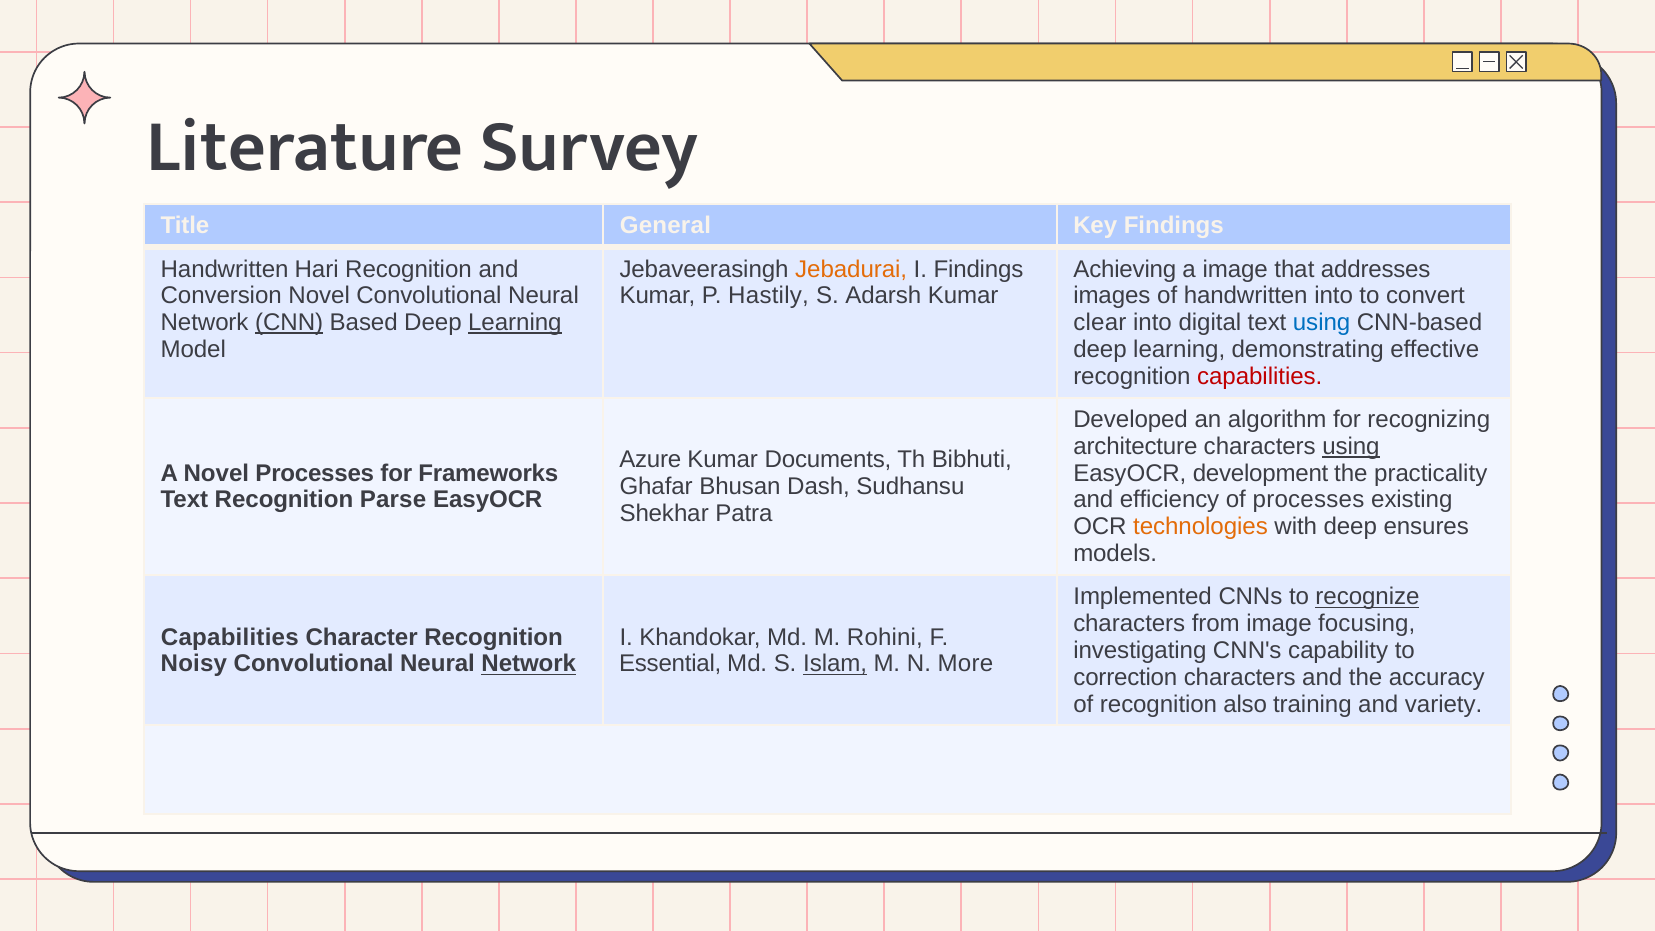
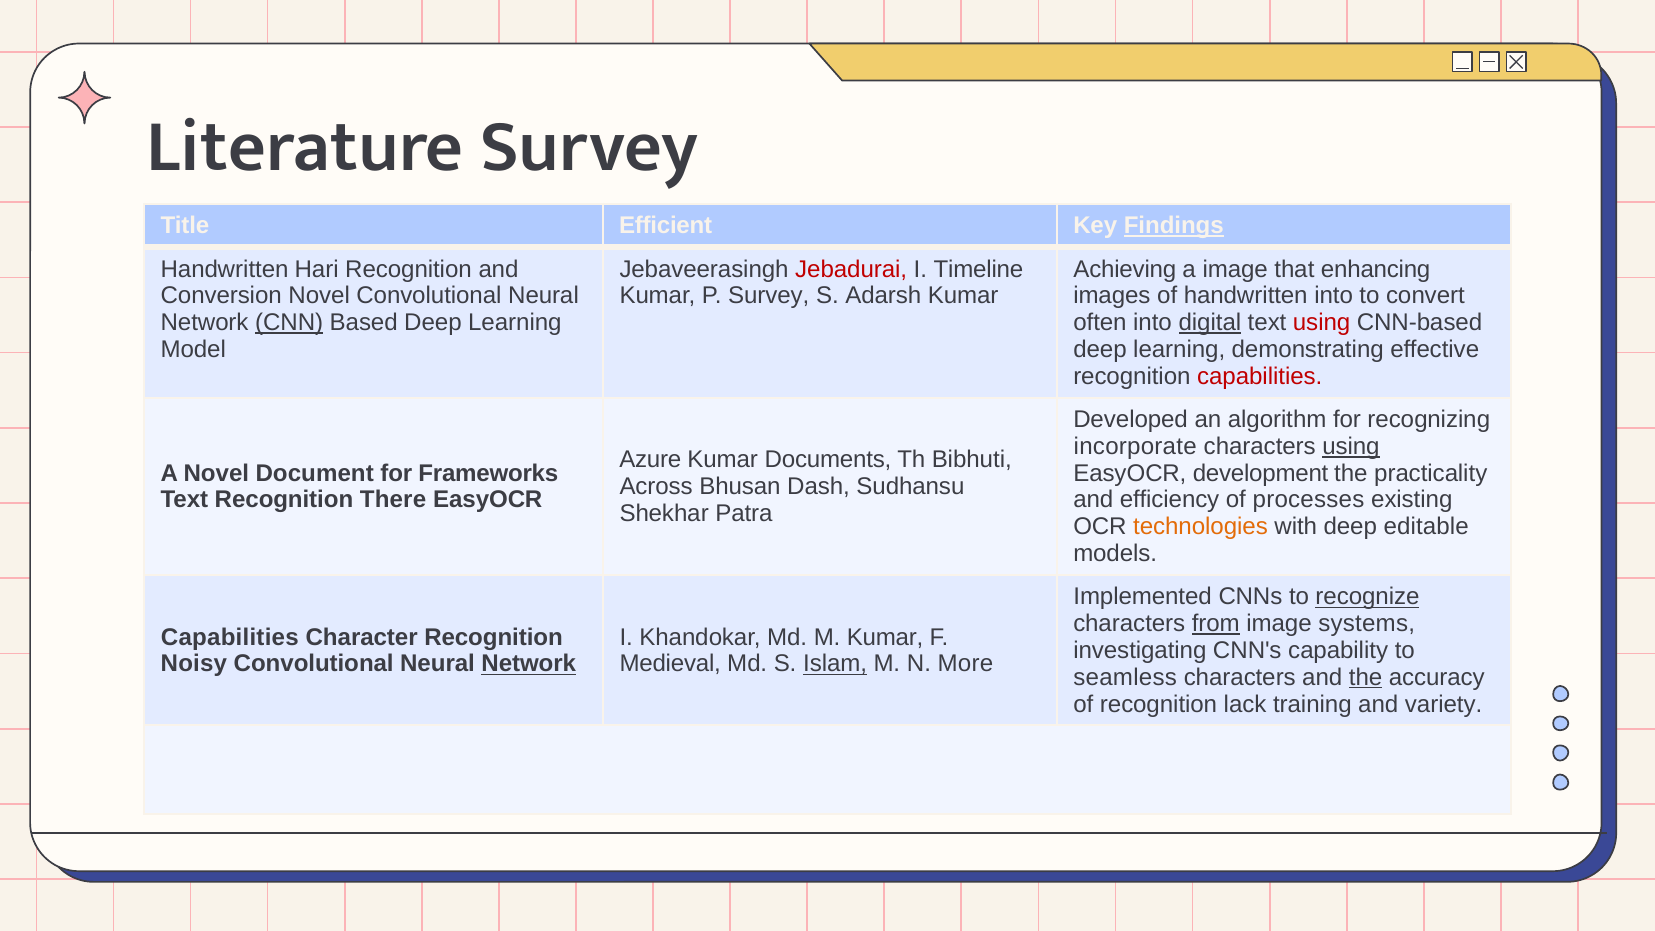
General: General -> Efficient (666, 226)
Findings underline: none -> present (1174, 226)
Jebadurai colour: orange -> red (851, 269)
I Findings: Findings -> Timeline (978, 269)
addresses: addresses -> enhancing (1376, 269)
P Hastily: Hastily -> Survey (769, 296)
Learning underline: present -> none (515, 323)
clear: clear -> often (1100, 323)
digital underline: none -> present (1210, 323)
using colour: blue -> red (1322, 323)
architecture: architecture -> incorporate (1135, 446)
Novel Processes: Processes -> Document (315, 473)
Ghafar: Ghafar -> Across (656, 487)
Parse: Parse -> There (393, 500)
ensures: ensures -> editable (1426, 527)
from underline: none -> present (1216, 624)
focusing: focusing -> systems (1367, 624)
M Rohini: Rohini -> Kumar (885, 637)
Essential: Essential -> Medieval (670, 664)
correction: correction -> seamless (1125, 677)
the underline: none -> present (1366, 677)
also: also -> lack (1245, 704)
